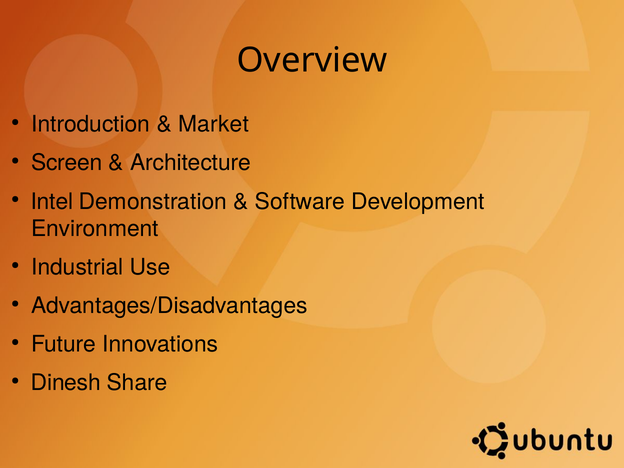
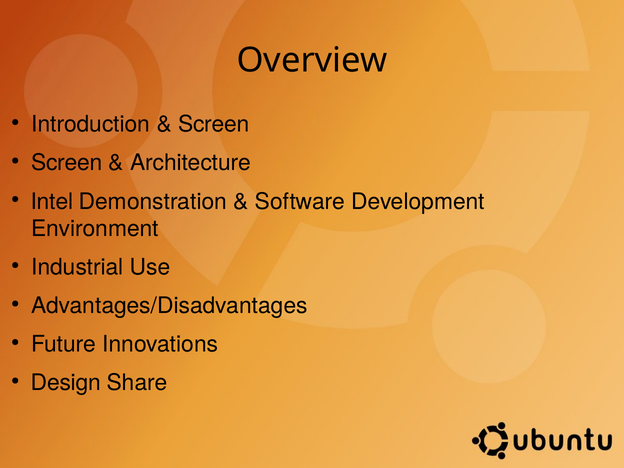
Market: Market -> Screen (214, 124)
Dinesh: Dinesh -> Design (66, 383)
